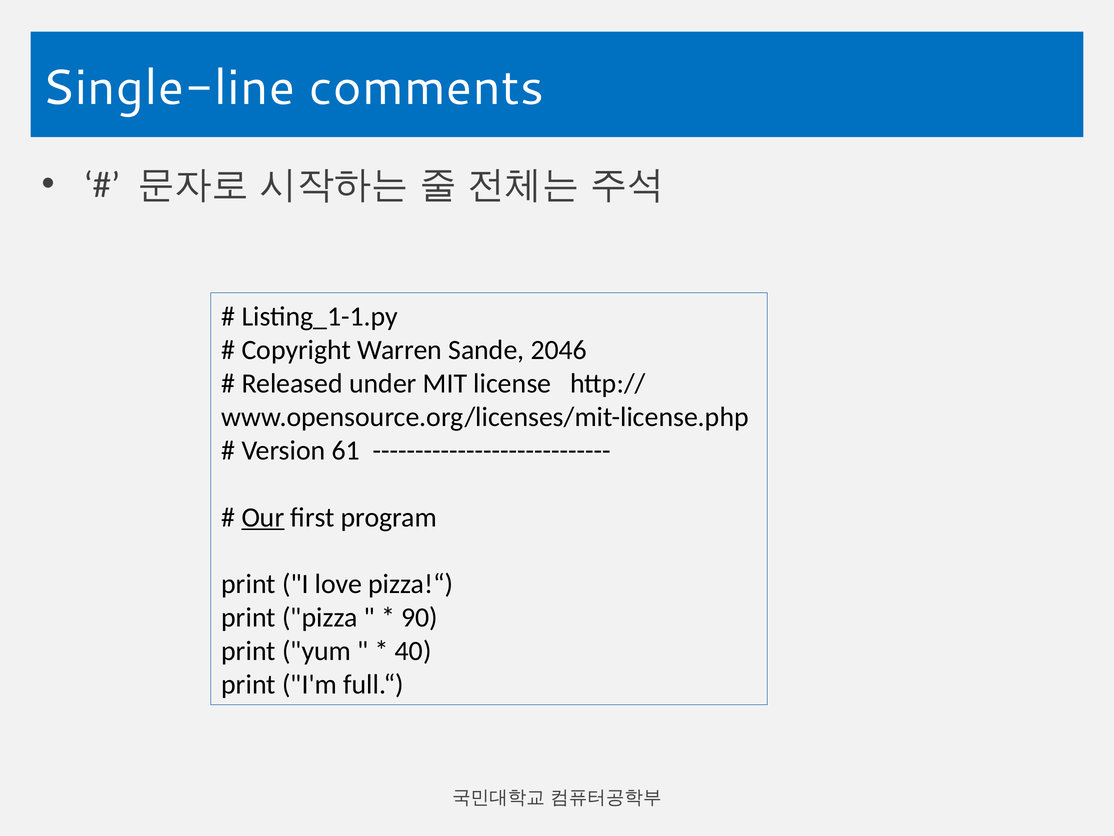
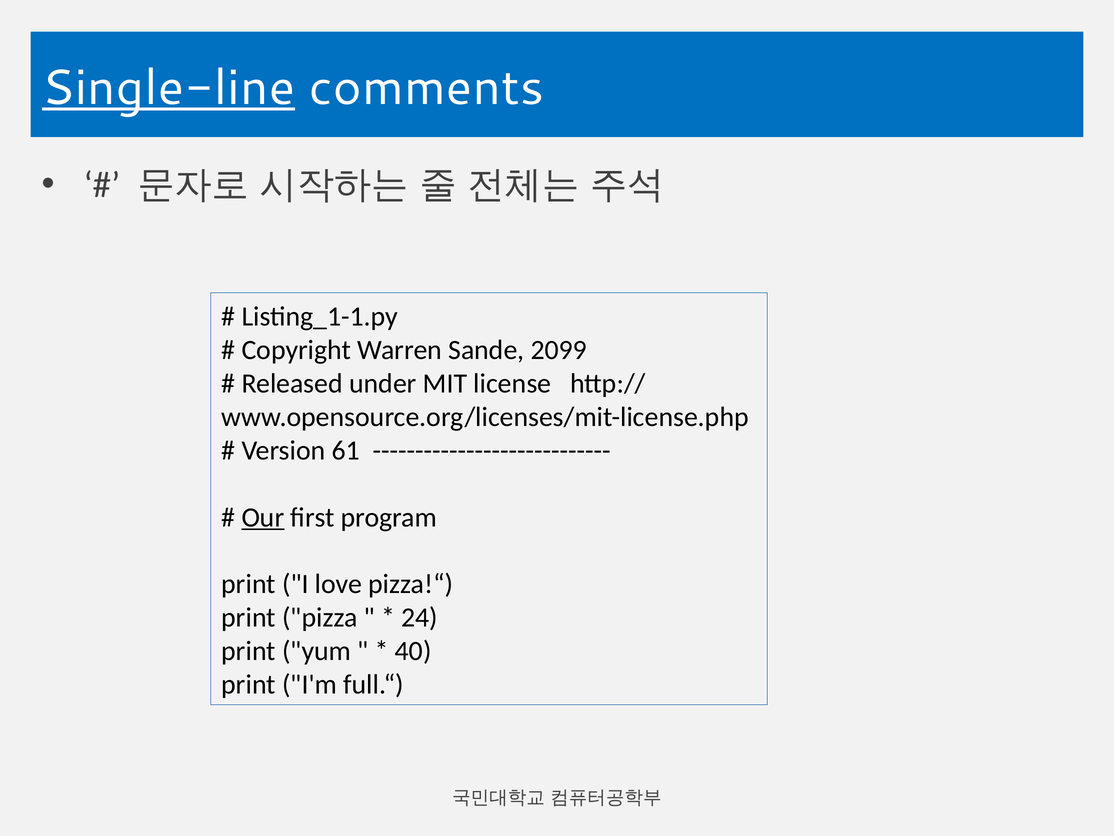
Single-line underline: none -> present (168, 88)
2046: 2046 -> 2099 (559, 350)
90: 90 -> 24 (420, 617)
